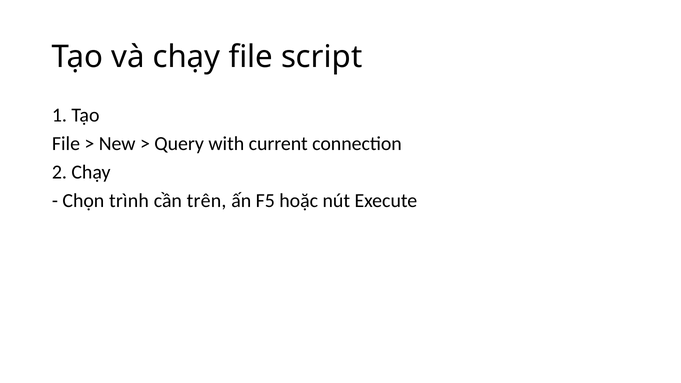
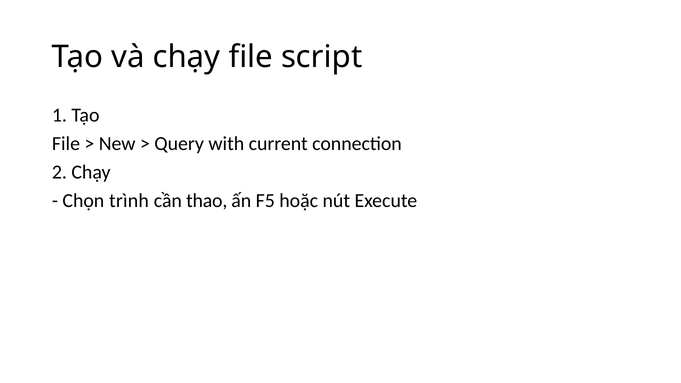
trên: trên -> thao (207, 201)
